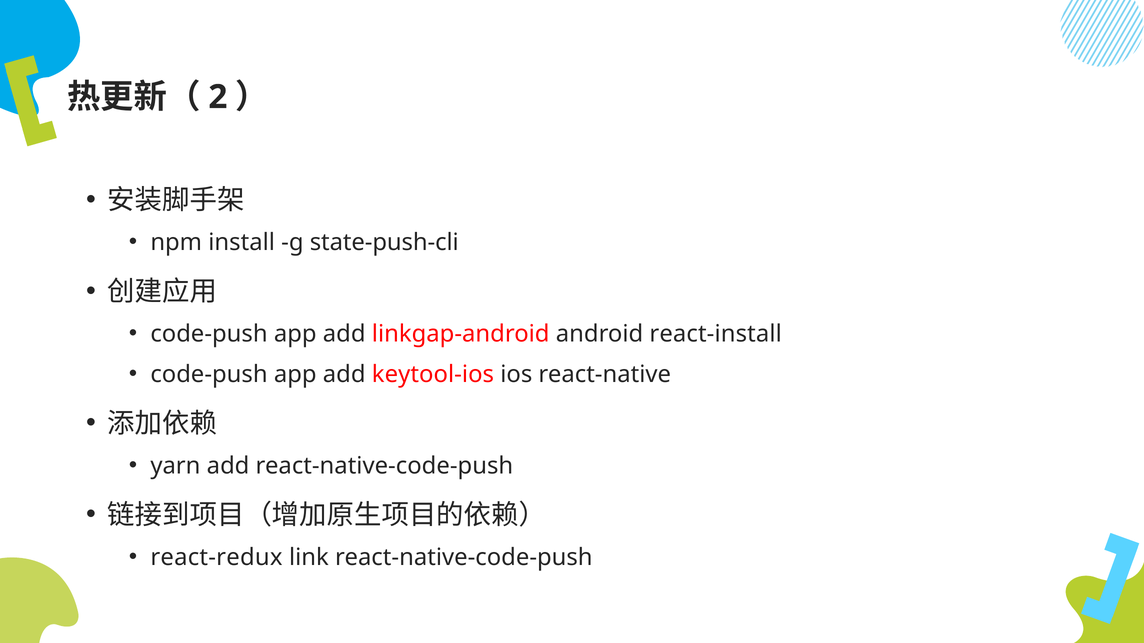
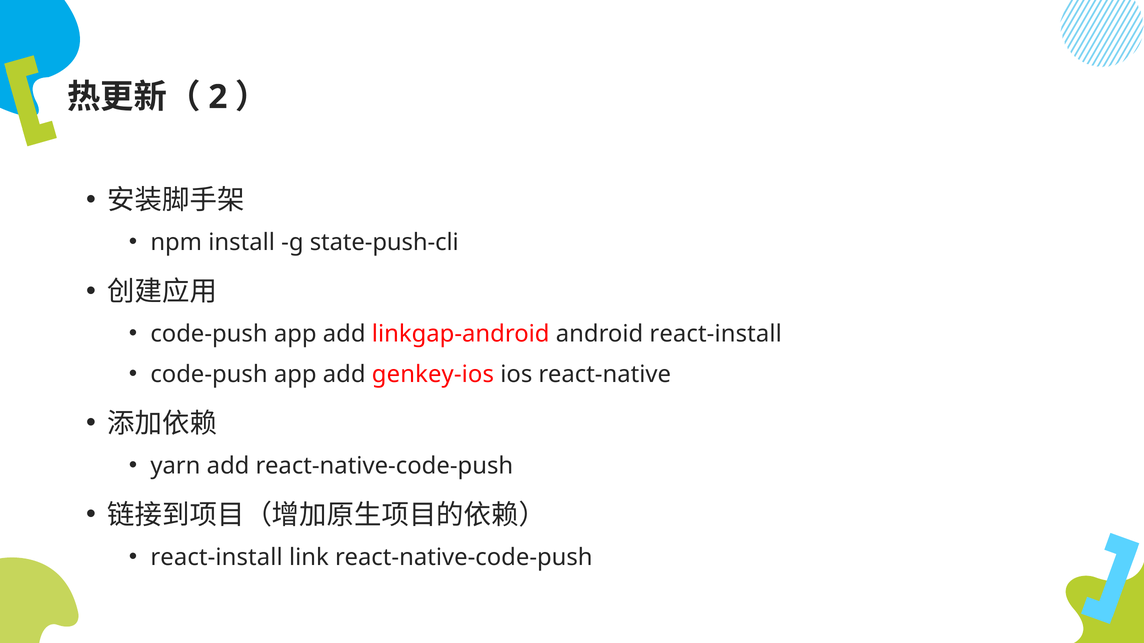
keytool-ios: keytool-ios -> genkey-ios (433, 375)
react-redux: react-redux -> react-install (217, 558)
